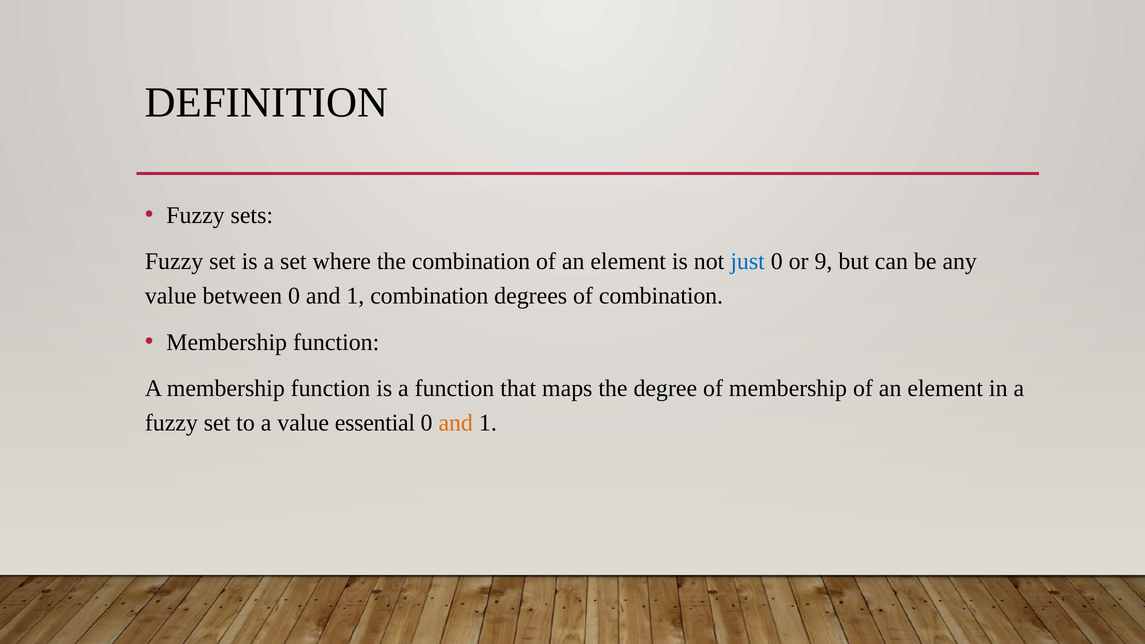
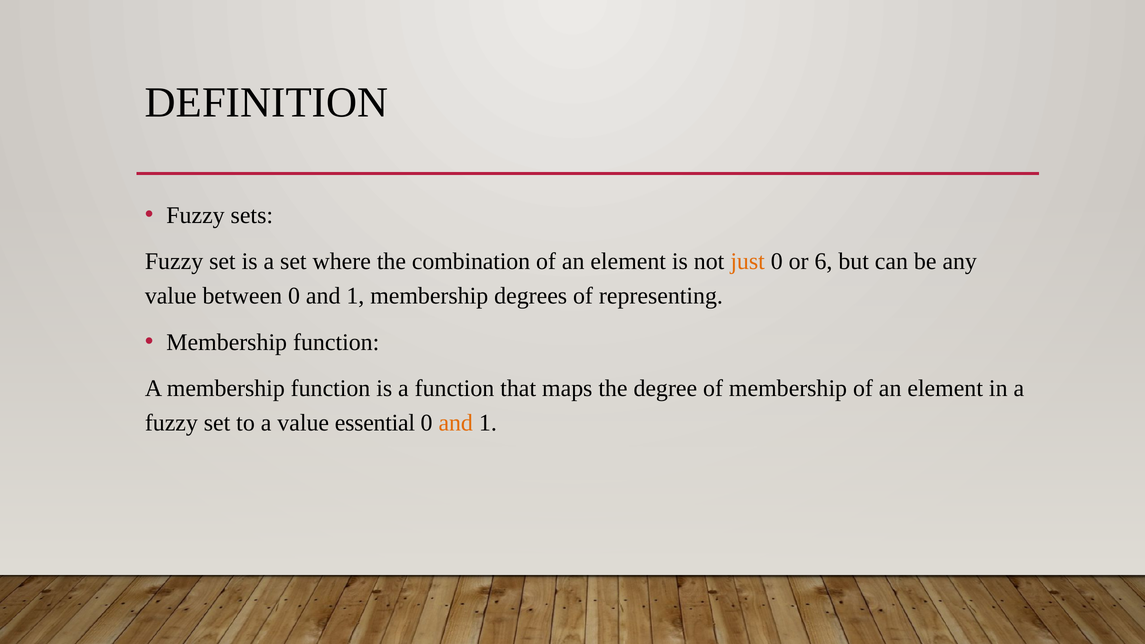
just colour: blue -> orange (748, 262)
9: 9 -> 6 (823, 262)
1 combination: combination -> membership (429, 296)
of combination: combination -> representing (661, 296)
